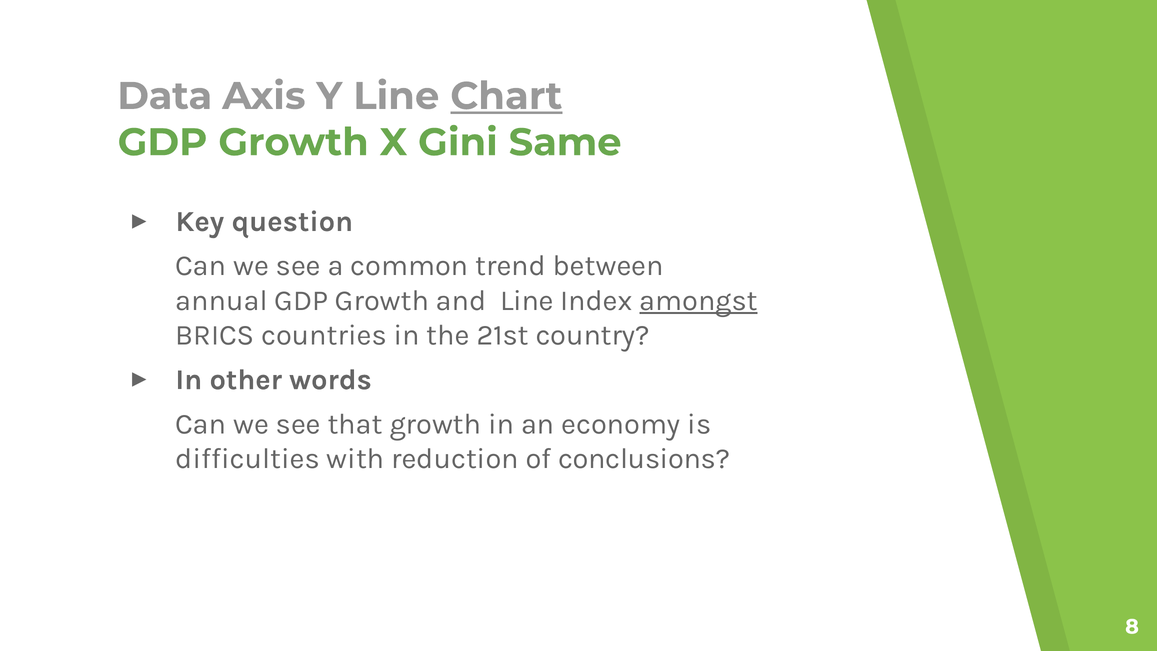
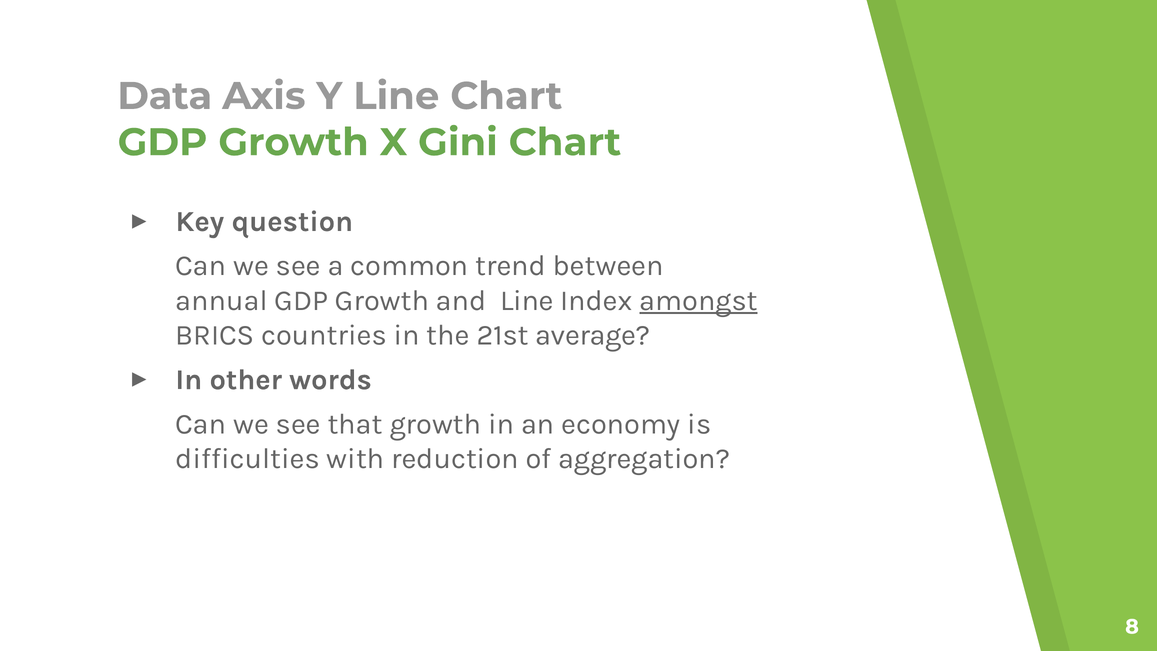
Chart underline: present -> none (506, 96)
Gini Same: Same -> Chart (565, 142)
country: country -> average (593, 335)
conclusions: conclusions -> aggregation (644, 459)
